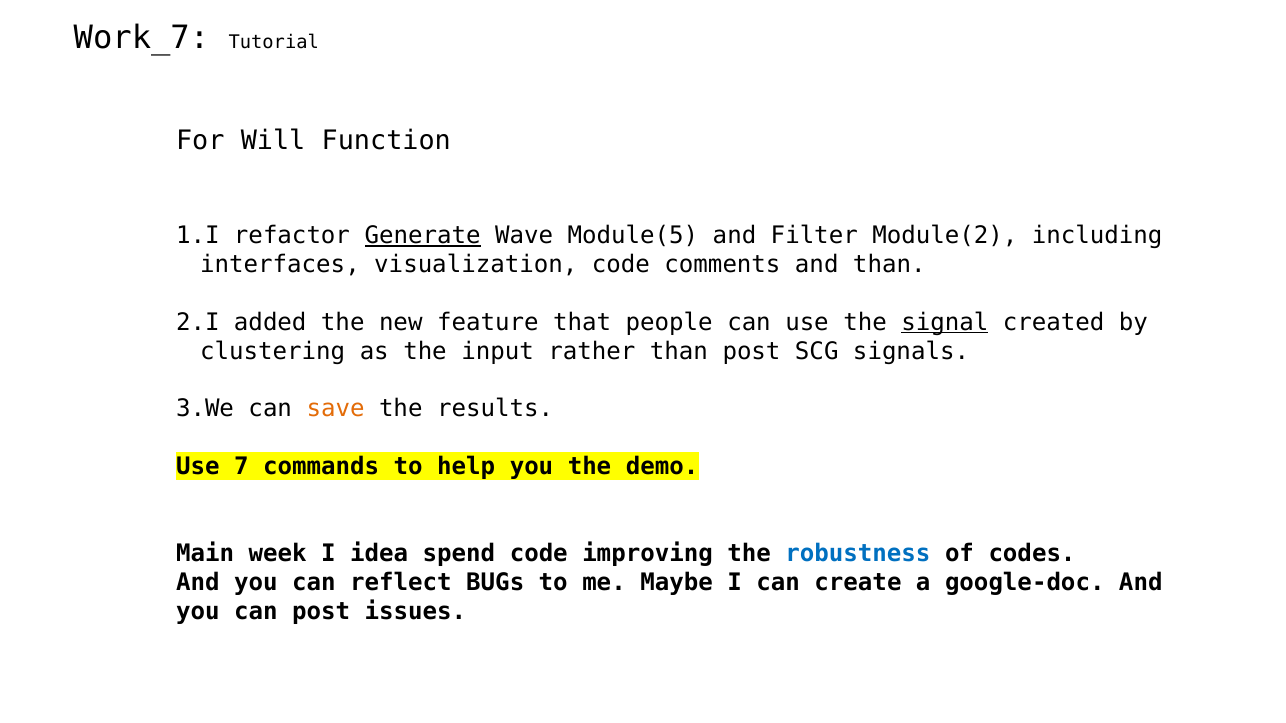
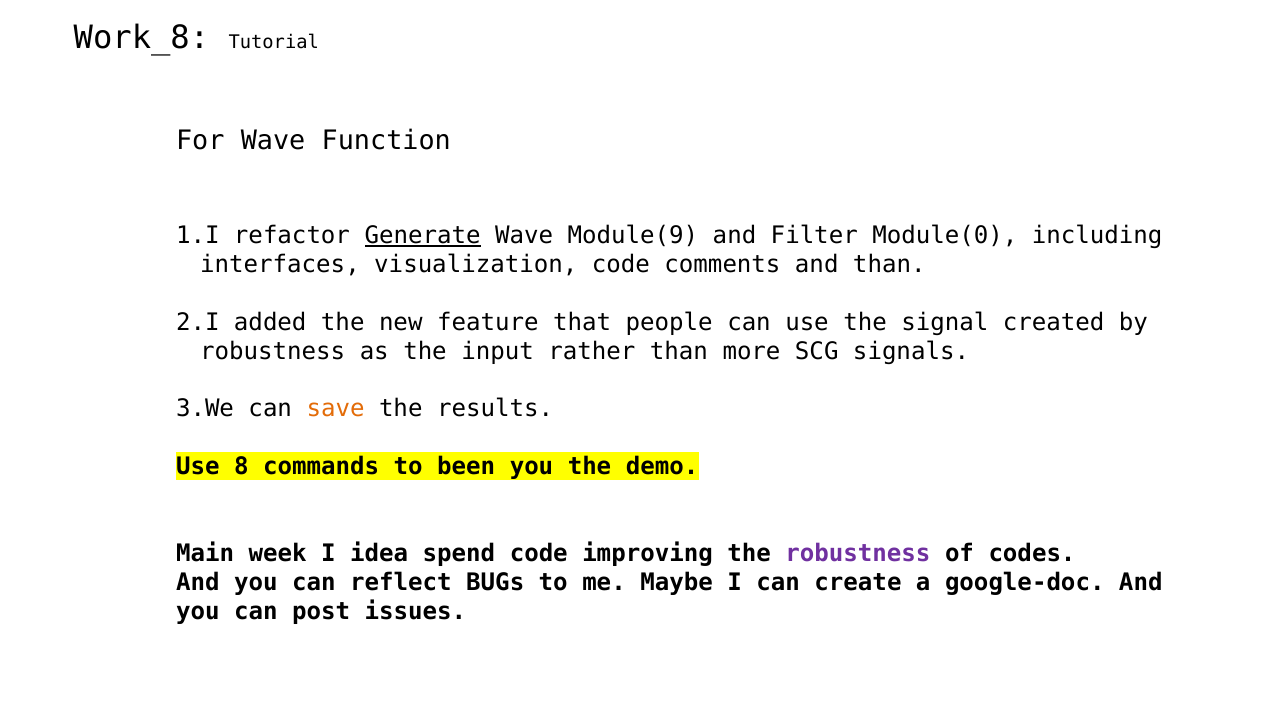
Work_7: Work_7 -> Work_8 (141, 37)
For Will: Will -> Wave (273, 141)
Module(5: Module(5 -> Module(9 (633, 236)
Module(2: Module(2 -> Module(0 (945, 236)
signal underline: present -> none (945, 322)
clustering: clustering -> robustness (273, 351)
than post: post -> more (751, 351)
7: 7 -> 8 (241, 467)
help: help -> been (466, 467)
robustness colour: blue -> purple (858, 554)
